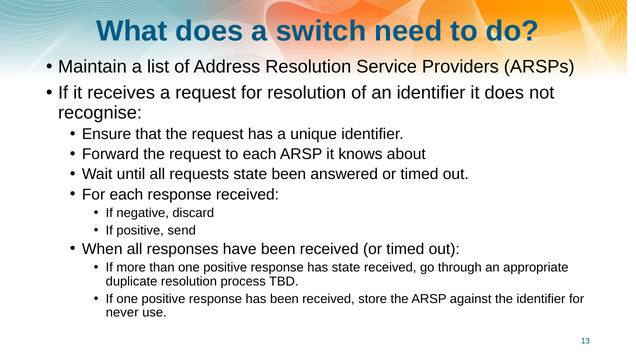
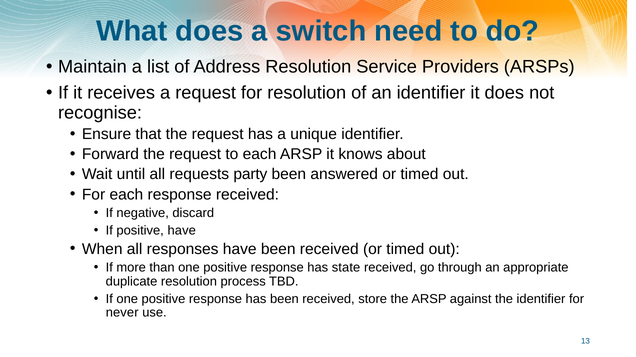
requests state: state -> party (250, 175)
positive send: send -> have (182, 231)
